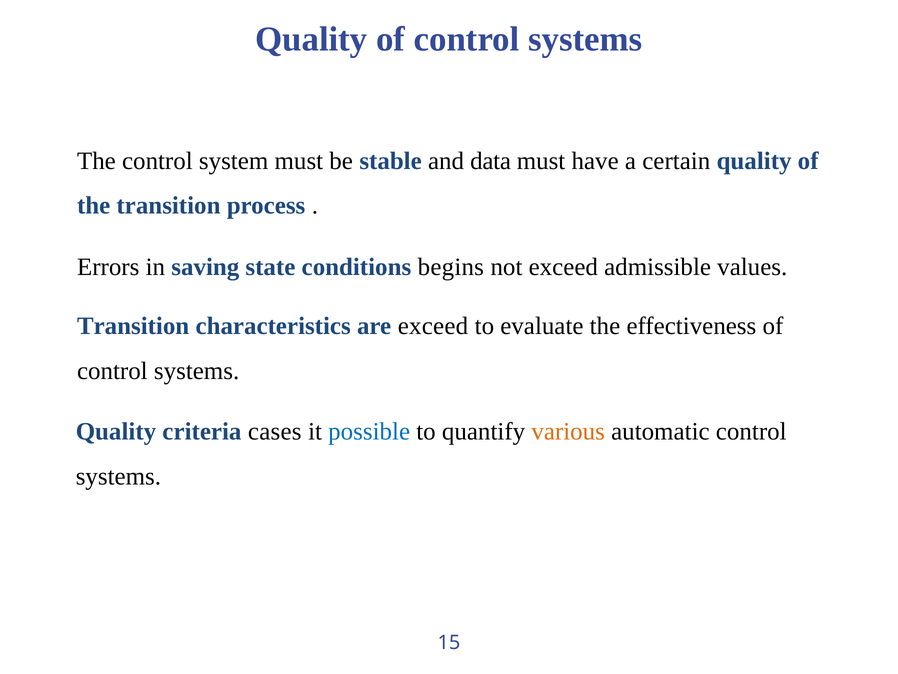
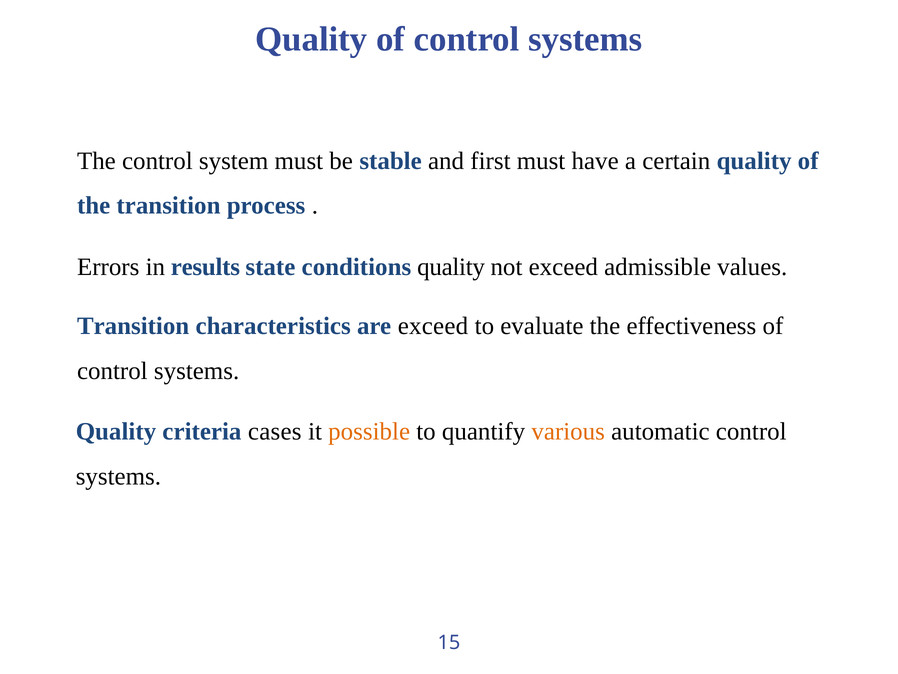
data: data -> first (490, 161)
saving: saving -> results (205, 267)
conditions begins: begins -> quality (451, 267)
possible colour: blue -> orange (369, 431)
